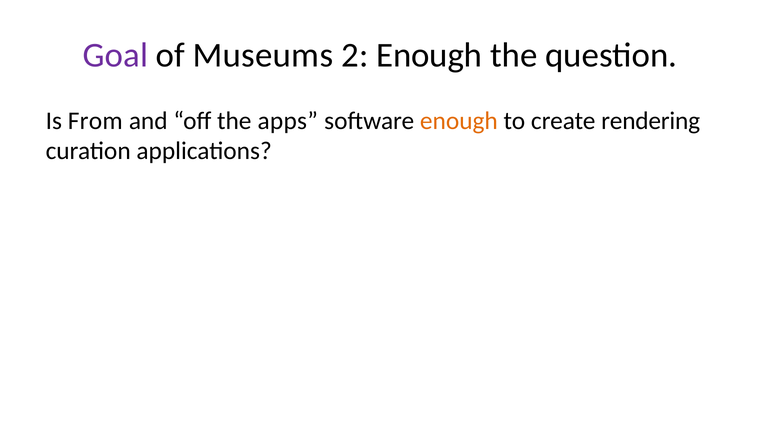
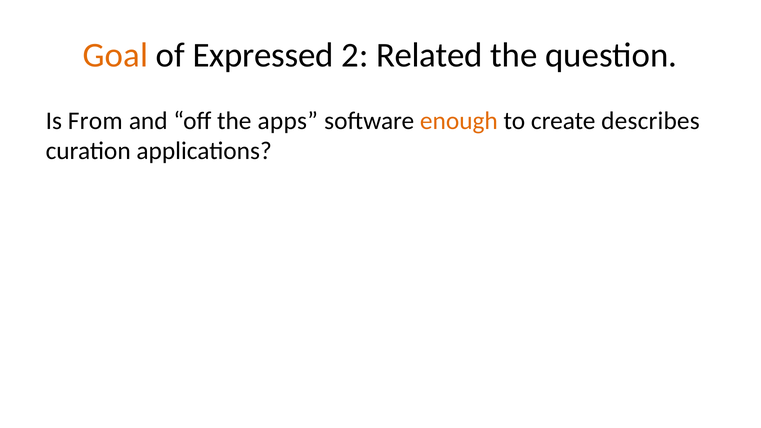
Goal colour: purple -> orange (115, 55)
Museums: Museums -> Expressed (263, 55)
2 Enough: Enough -> Related (429, 55)
rendering: rendering -> describes (650, 121)
